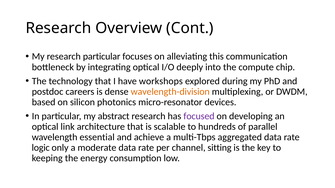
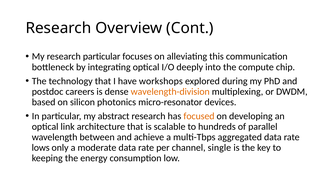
focused colour: purple -> orange (199, 116)
essential: essential -> between (97, 138)
logic: logic -> lows (41, 148)
sitting: sitting -> single (219, 148)
